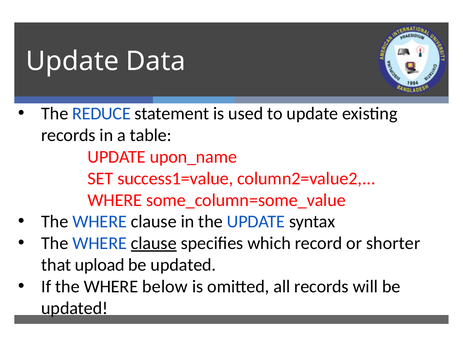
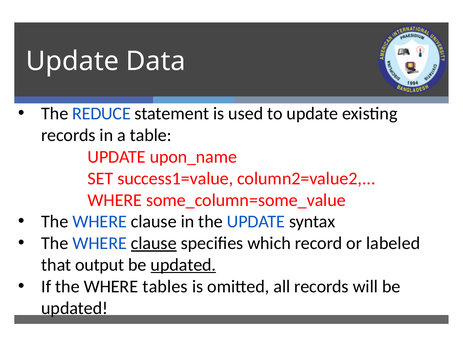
shorter: shorter -> labeled (393, 243)
upload: upload -> output (100, 265)
updated underline: none -> present (183, 265)
below: below -> tables (165, 287)
